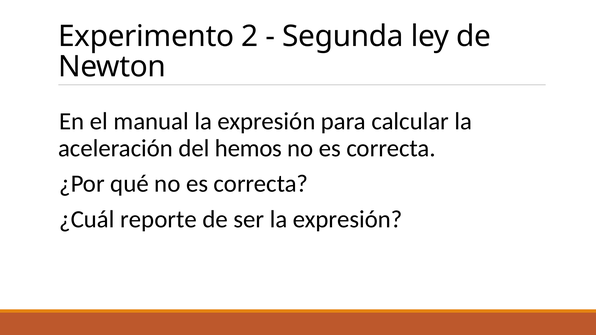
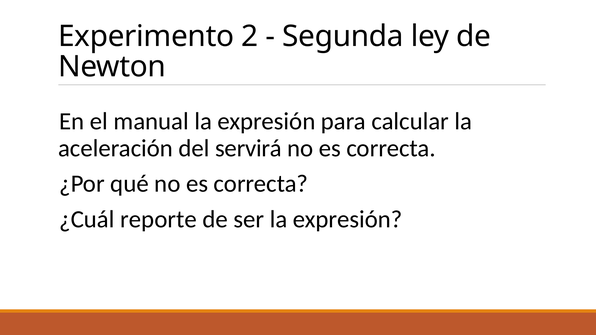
hemos: hemos -> servirá (248, 148)
